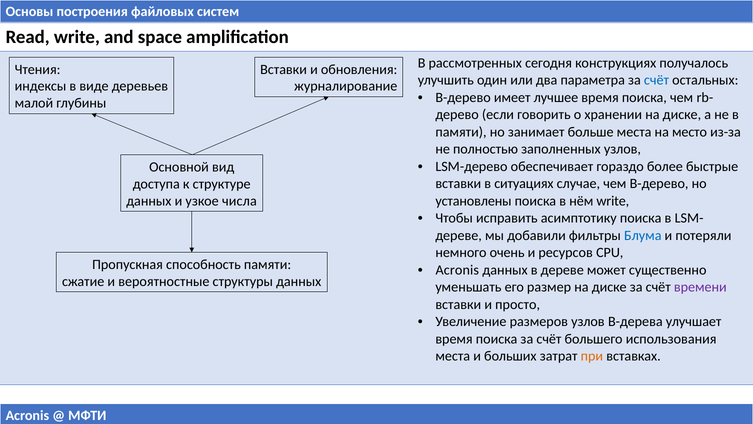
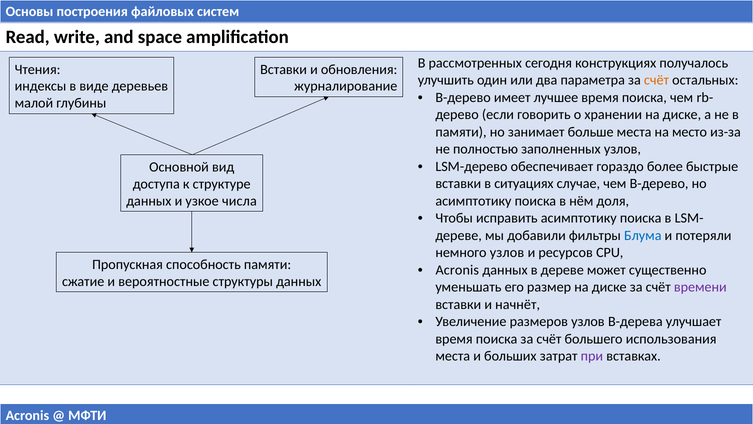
счёт colour: blue -> orange (656, 80)
установлены: установлены -> асимптотику (473, 201)
нём write: write -> доля (613, 201)
немного очень: очень -> узлов (507, 252)
просто: просто -> начнёт (518, 304)
при colour: orange -> purple (592, 356)
